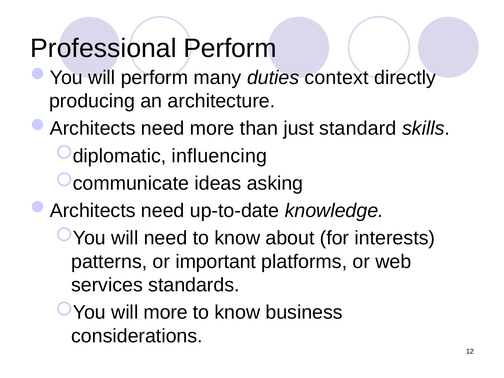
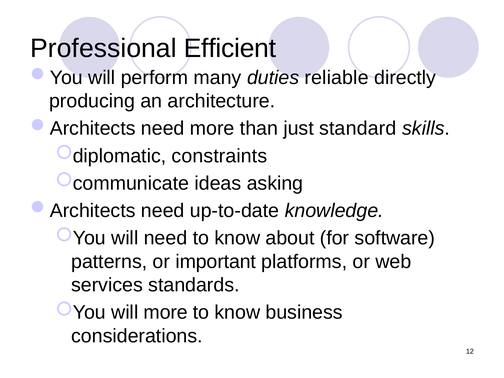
Professional Perform: Perform -> Efficient (230, 48)
context: context -> reliable (337, 78)
influencing: influencing -> constraints (219, 156)
interests: interests -> software (395, 238)
